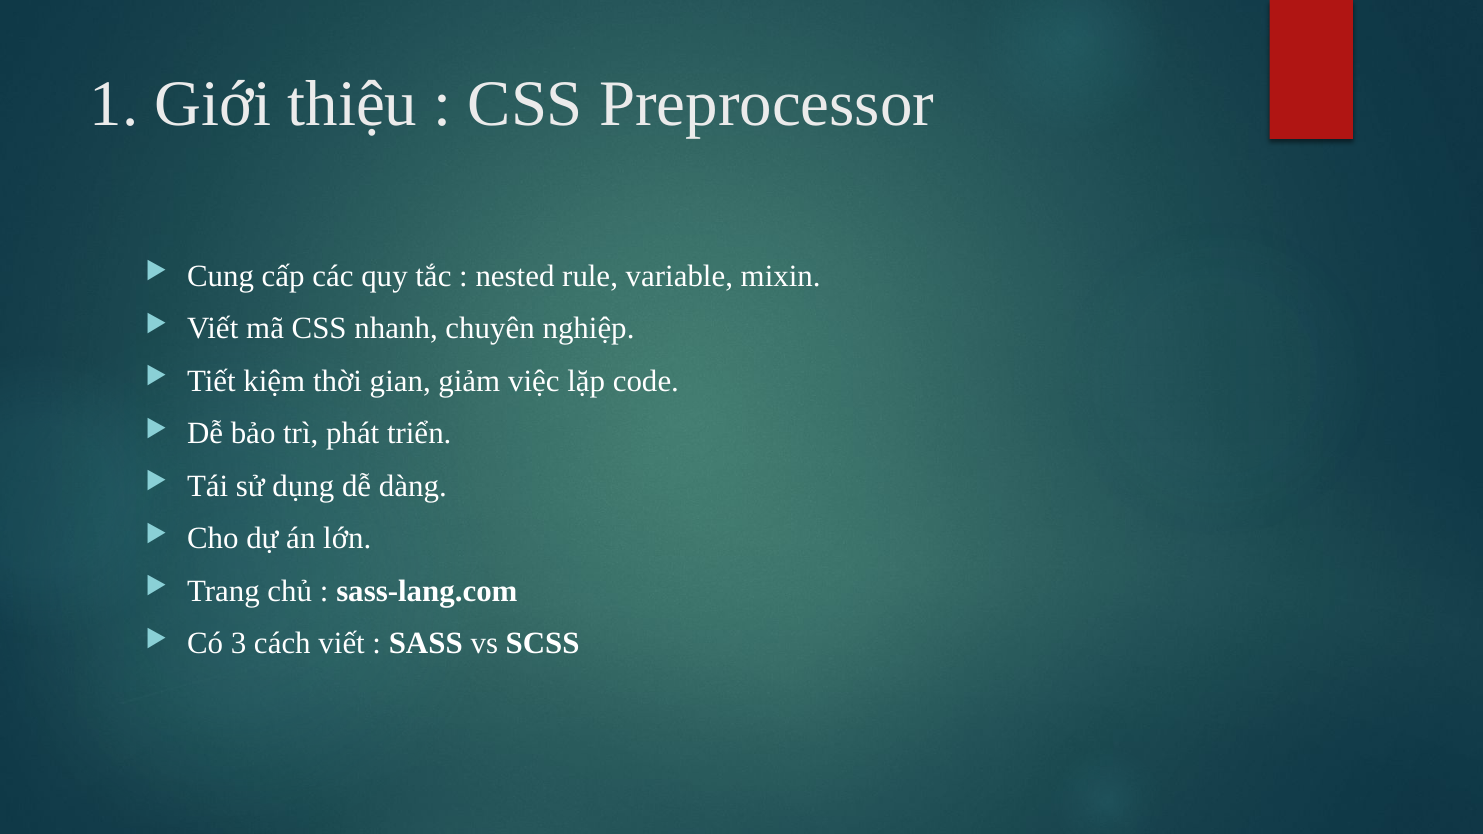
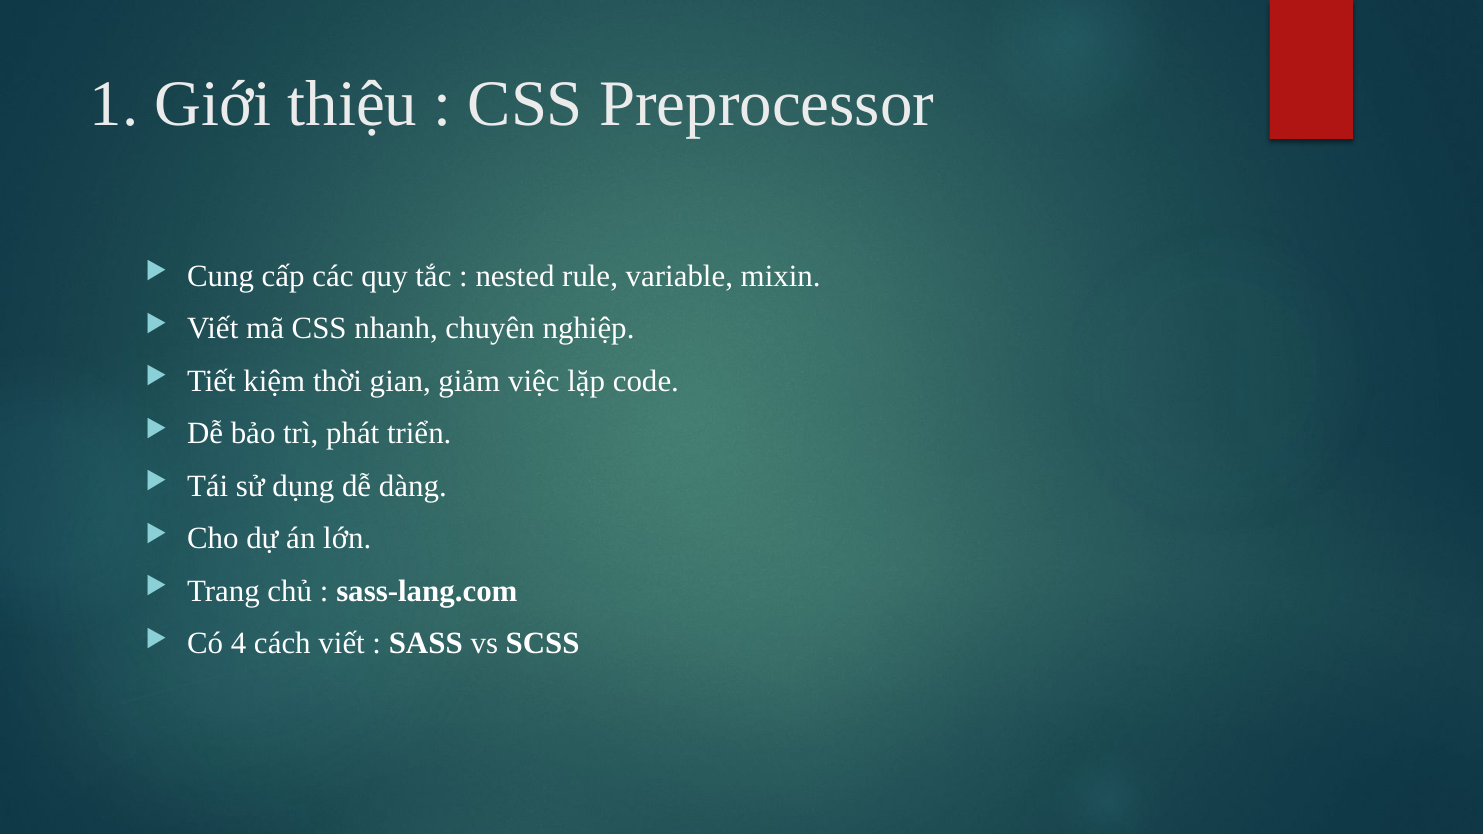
3: 3 -> 4 (239, 644)
